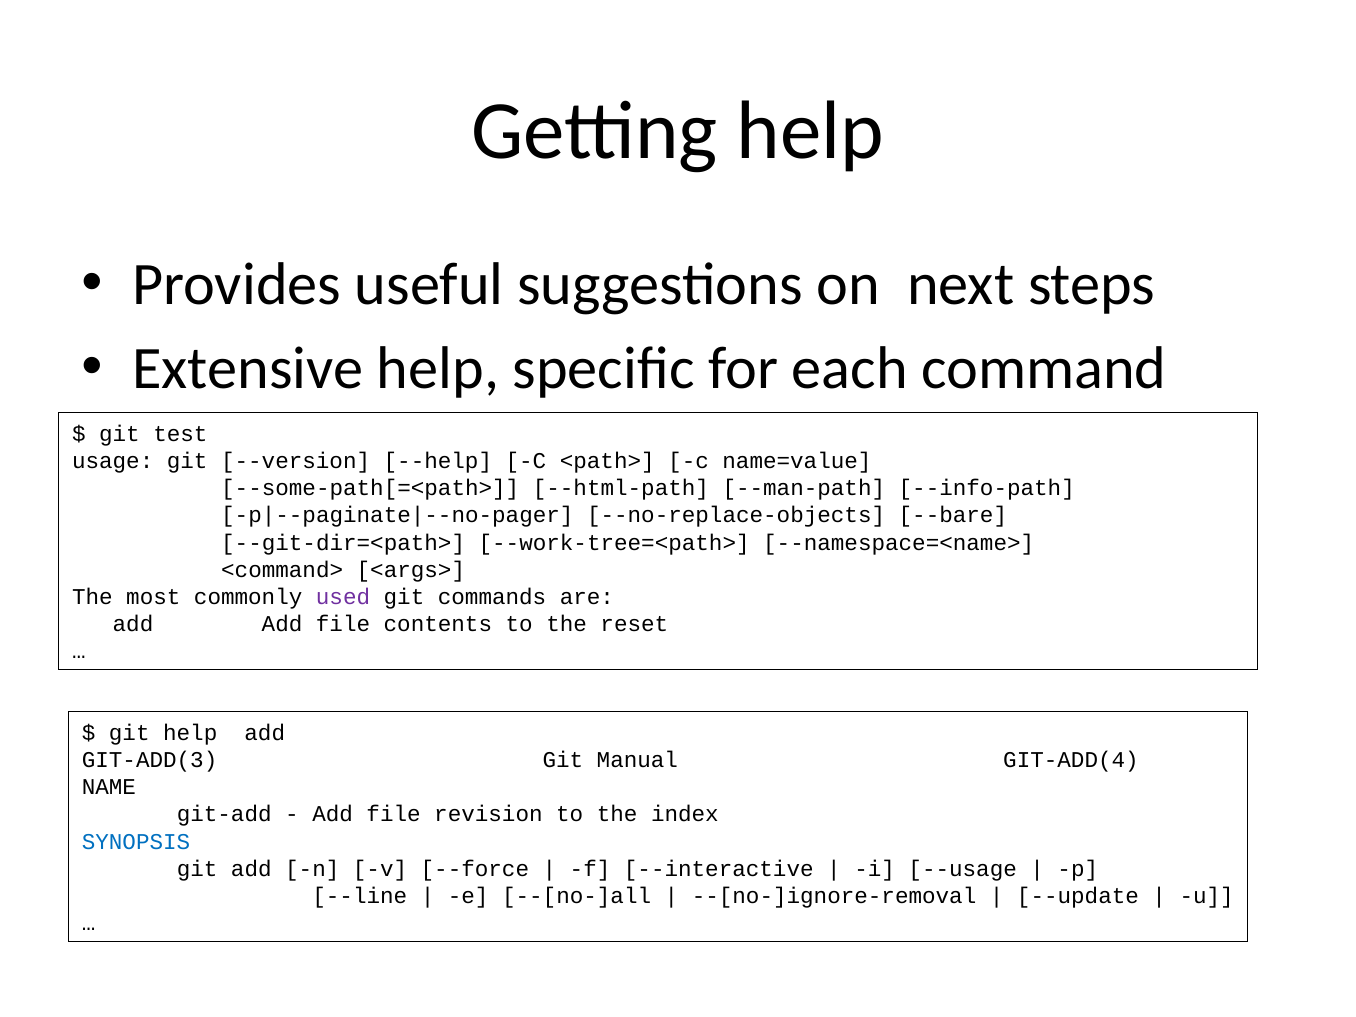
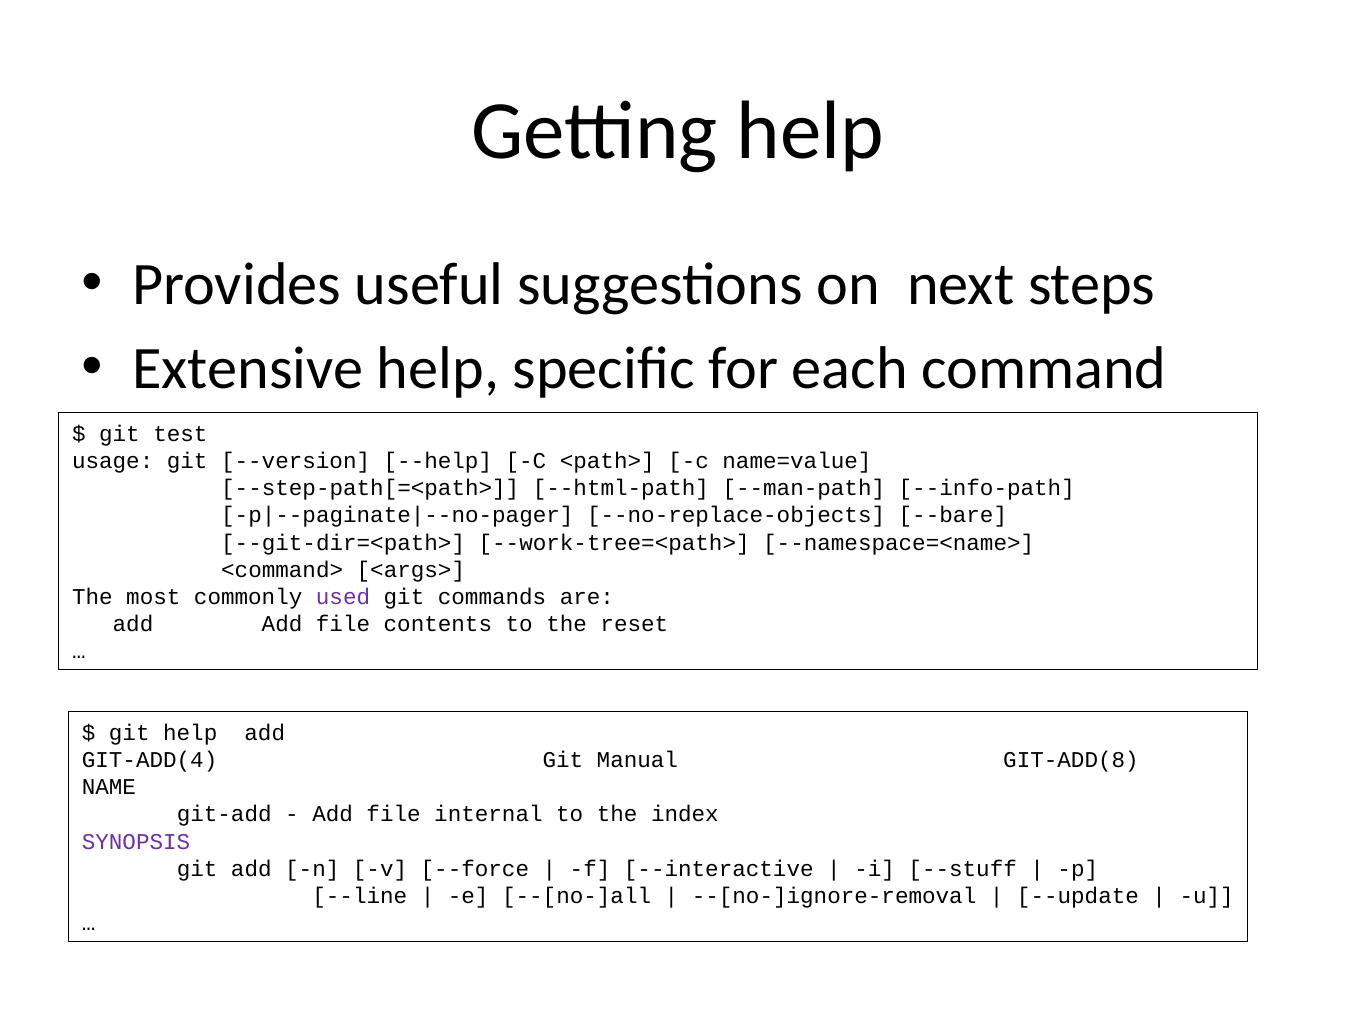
--some-path[=<path>: --some-path[=<path> -> --step-path[=<path> (370, 488)
GIT-ADD(3: GIT-ADD(3 -> GIT-ADD(4 (150, 760)
GIT-ADD(4: GIT-ADD(4 -> GIT-ADD(8 (1071, 760)
revision: revision -> internal (488, 814)
SYNOPSIS colour: blue -> purple (136, 842)
--usage: --usage -> --stuff (963, 869)
